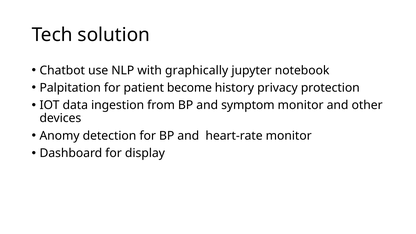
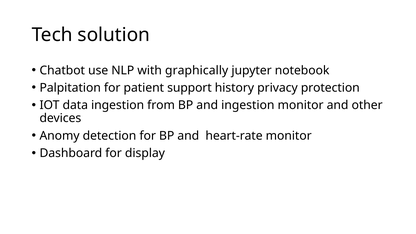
become: become -> support (189, 88)
and symptom: symptom -> ingestion (248, 105)
